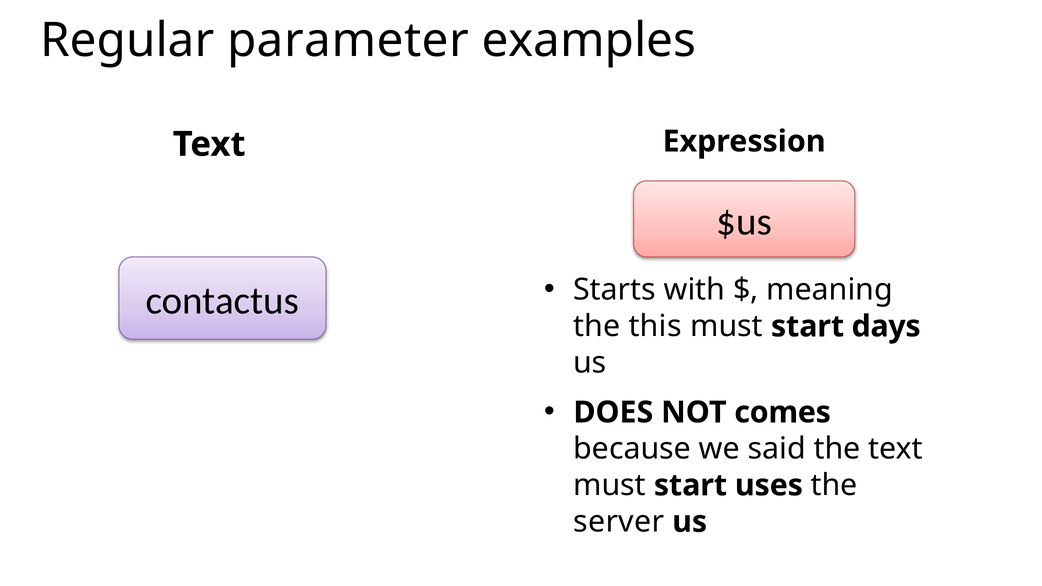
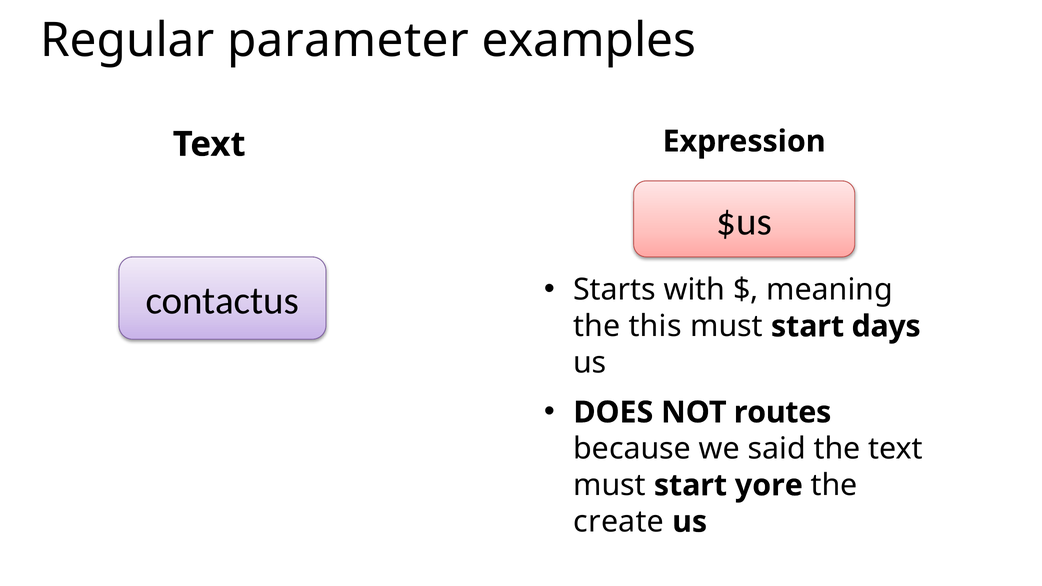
comes: comes -> routes (783, 412)
uses: uses -> yore (769, 485)
server: server -> create (619, 522)
